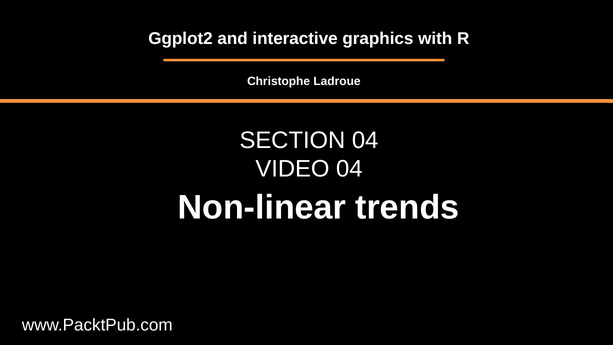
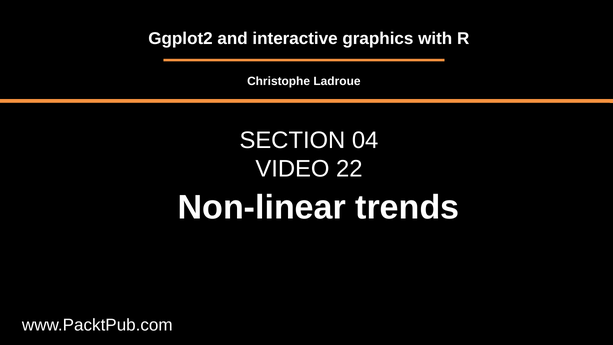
VIDEO 04: 04 -> 22 (349, 169)
